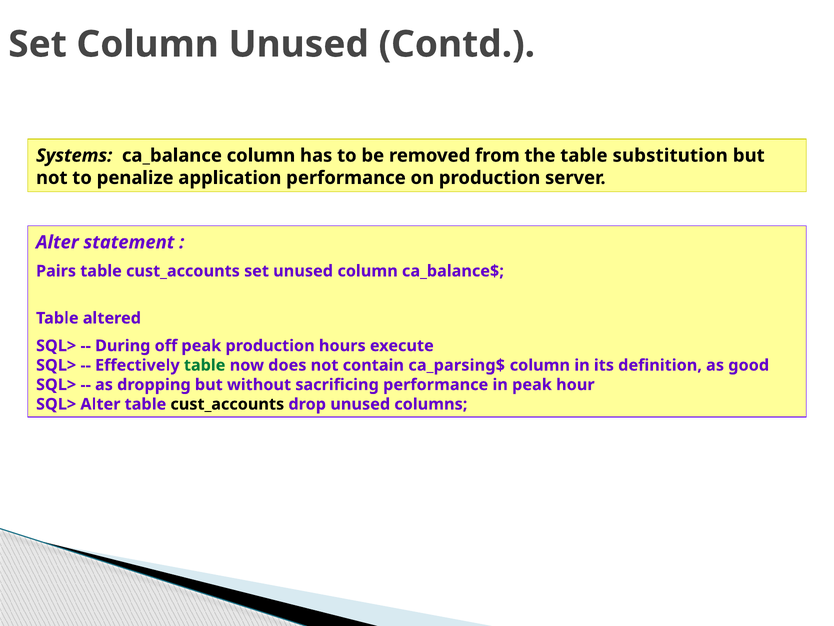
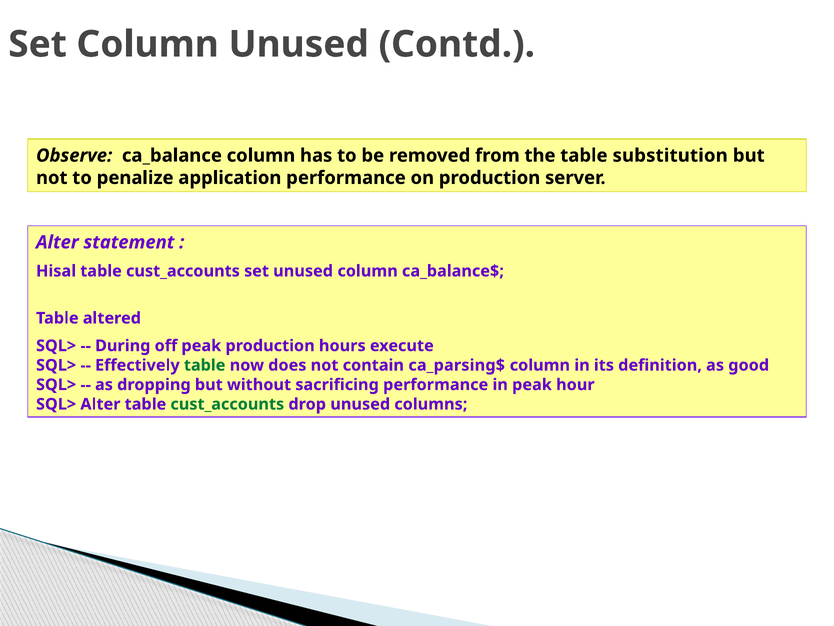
Systems: Systems -> Observe (74, 155)
Pairs: Pairs -> Hisal (56, 271)
cust_accounts colour: black -> green (227, 404)
